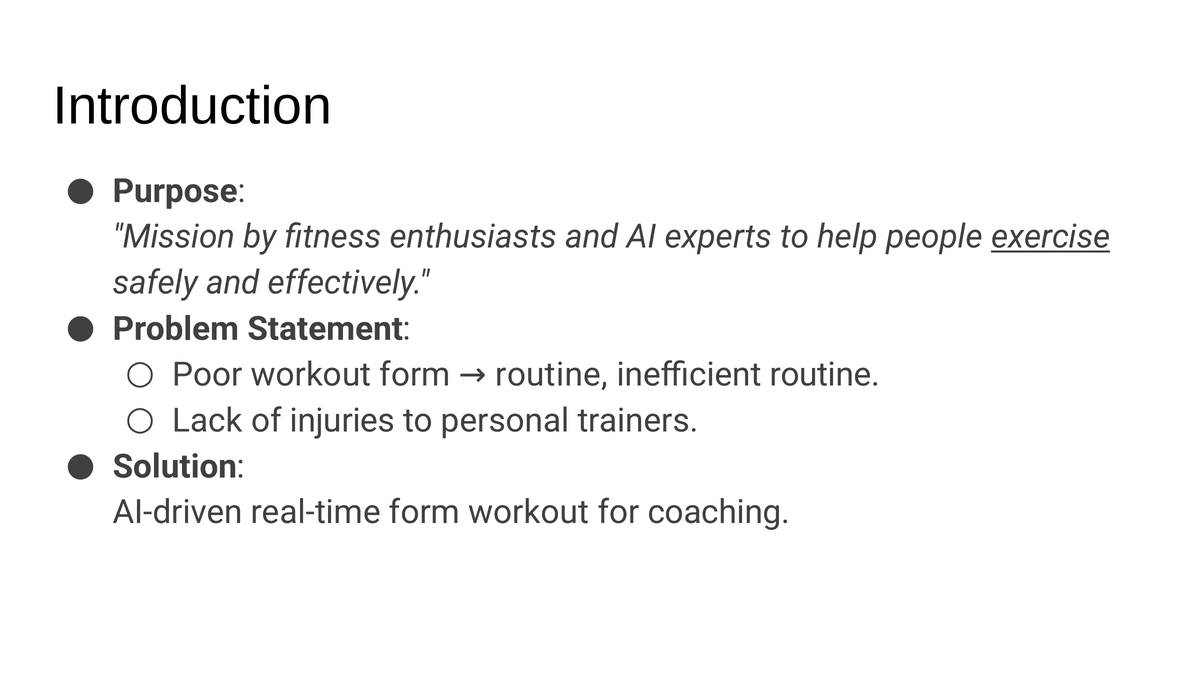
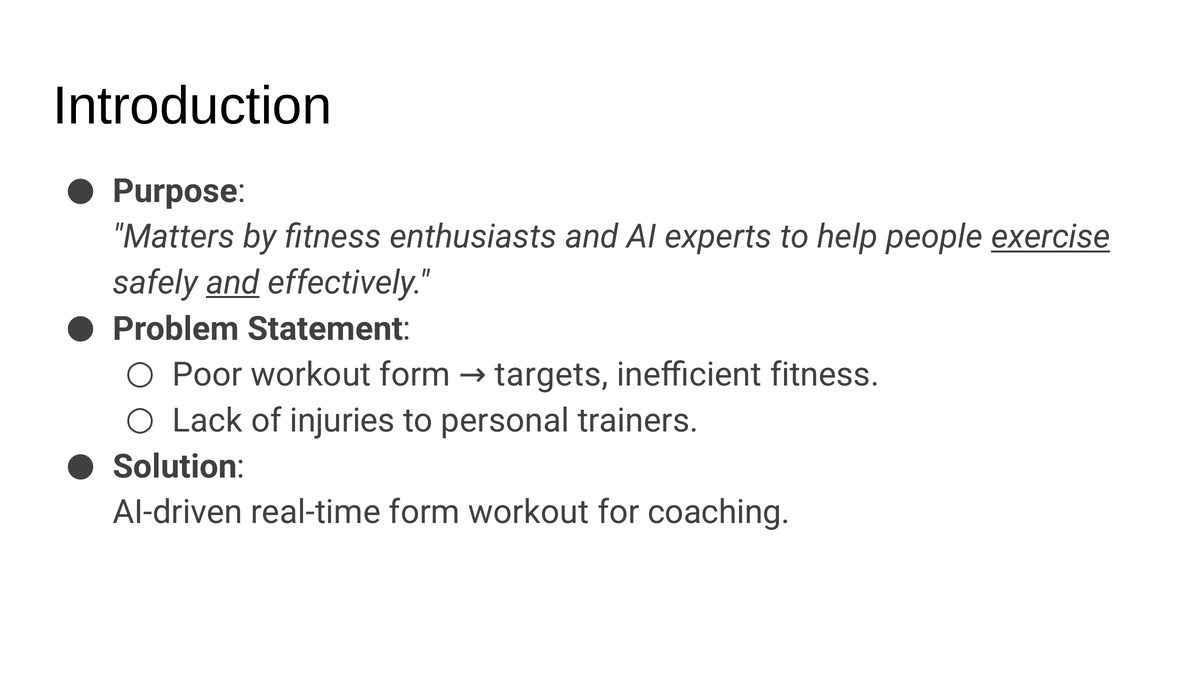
Mission: Mission -> Matters (174, 237)
and underline: none -> present (233, 283)
form routine: routine -> targets (552, 375)
inefficient routine: routine -> fitness (825, 375)
